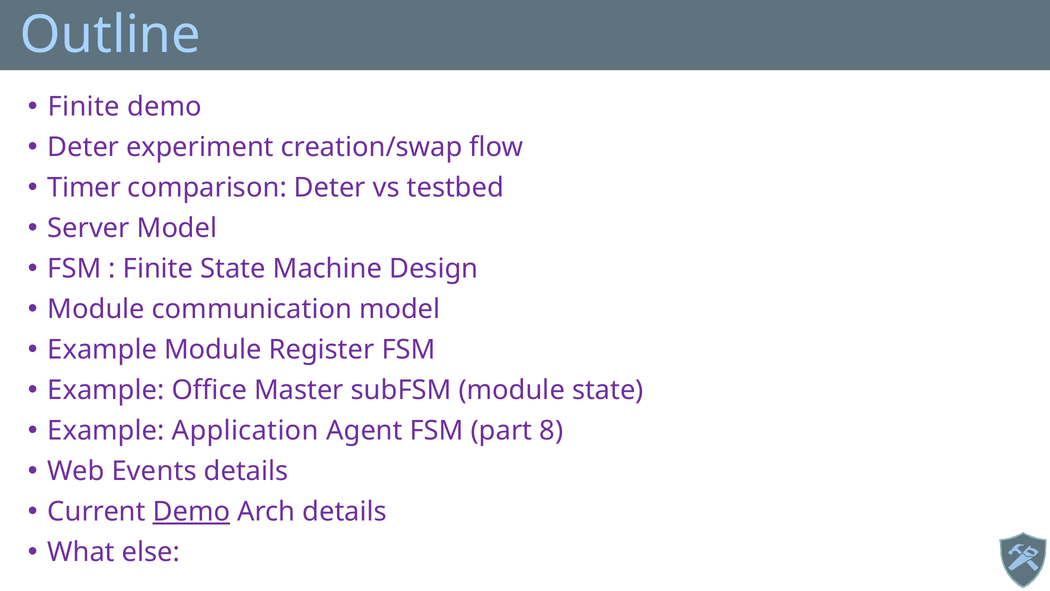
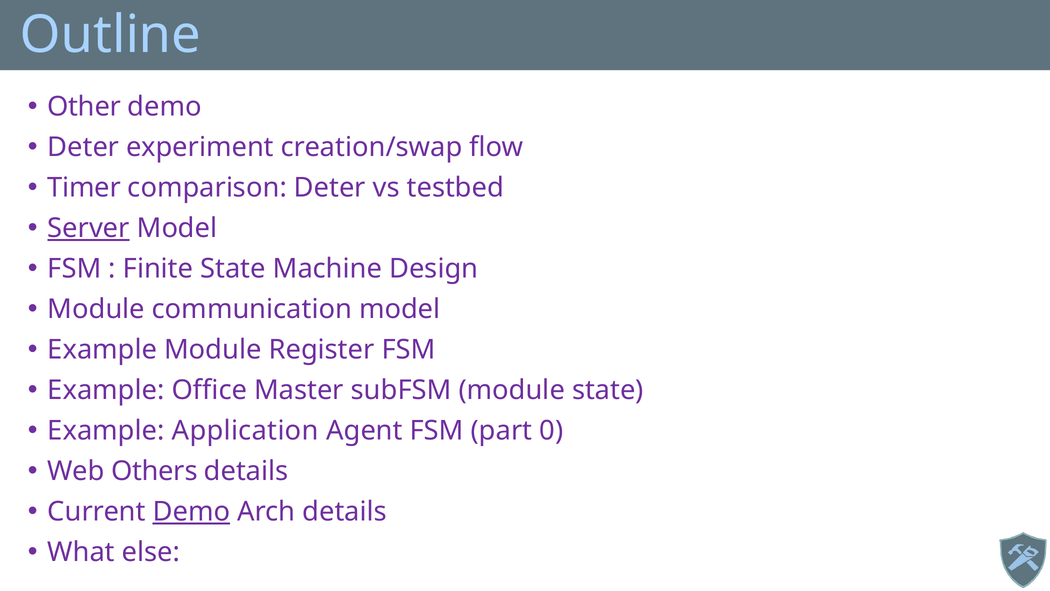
Finite: Finite -> Other (84, 107)
Server underline: none -> present (89, 228)
8: 8 -> 0 (551, 430)
Events: Events -> Others (154, 471)
